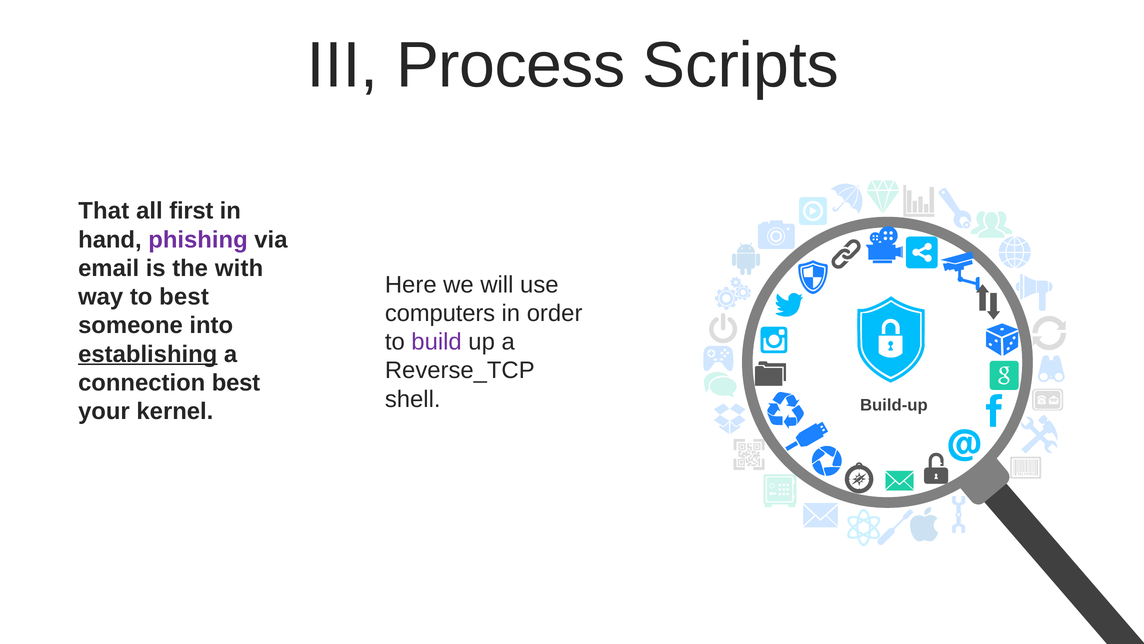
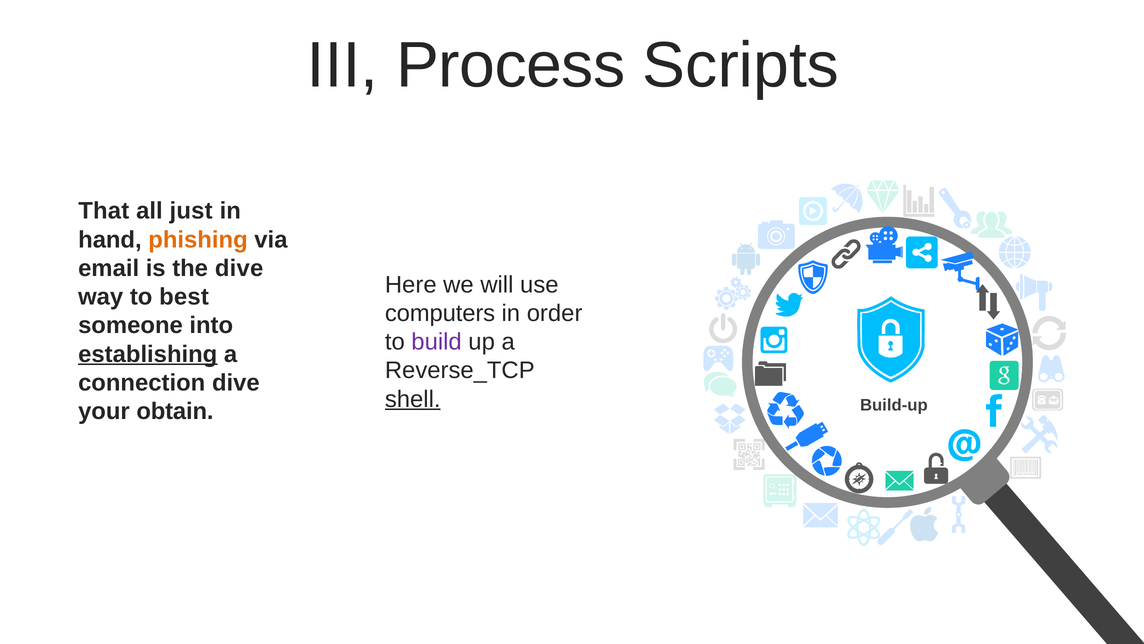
first: first -> just (191, 211)
phishing colour: purple -> orange (198, 239)
the with: with -> dive (239, 268)
connection best: best -> dive (236, 383)
shell underline: none -> present (413, 399)
kernel: kernel -> obtain (175, 411)
